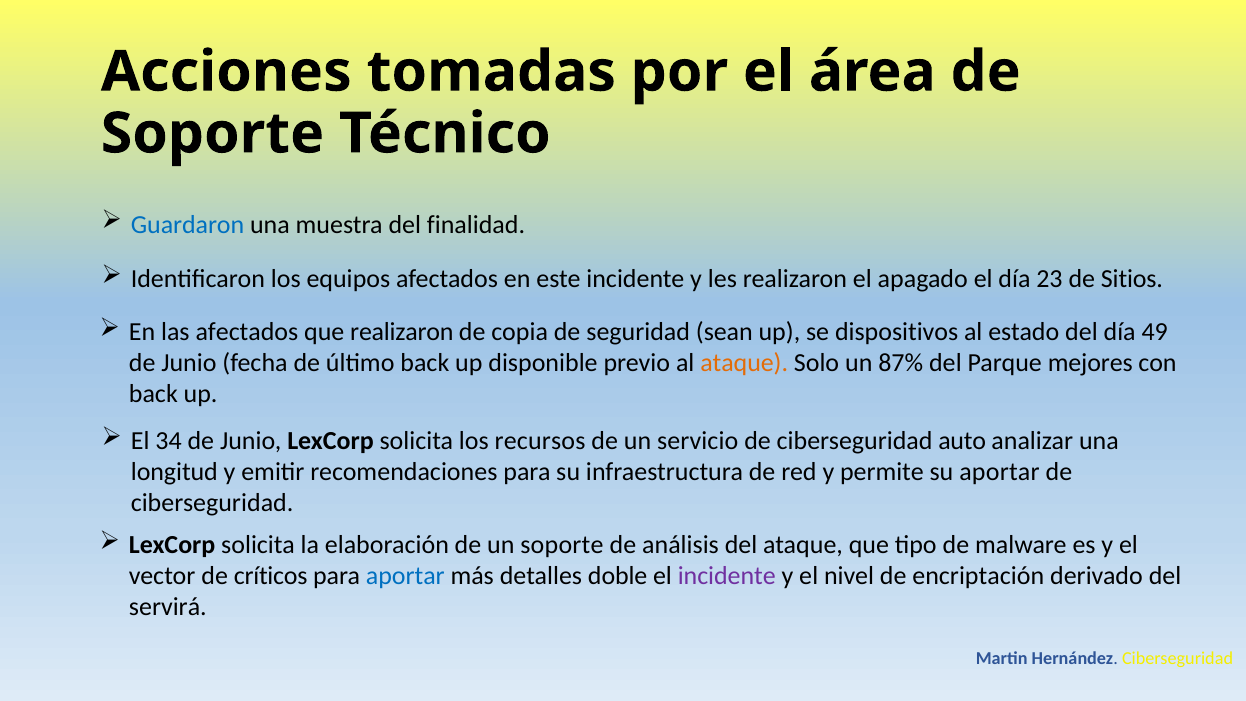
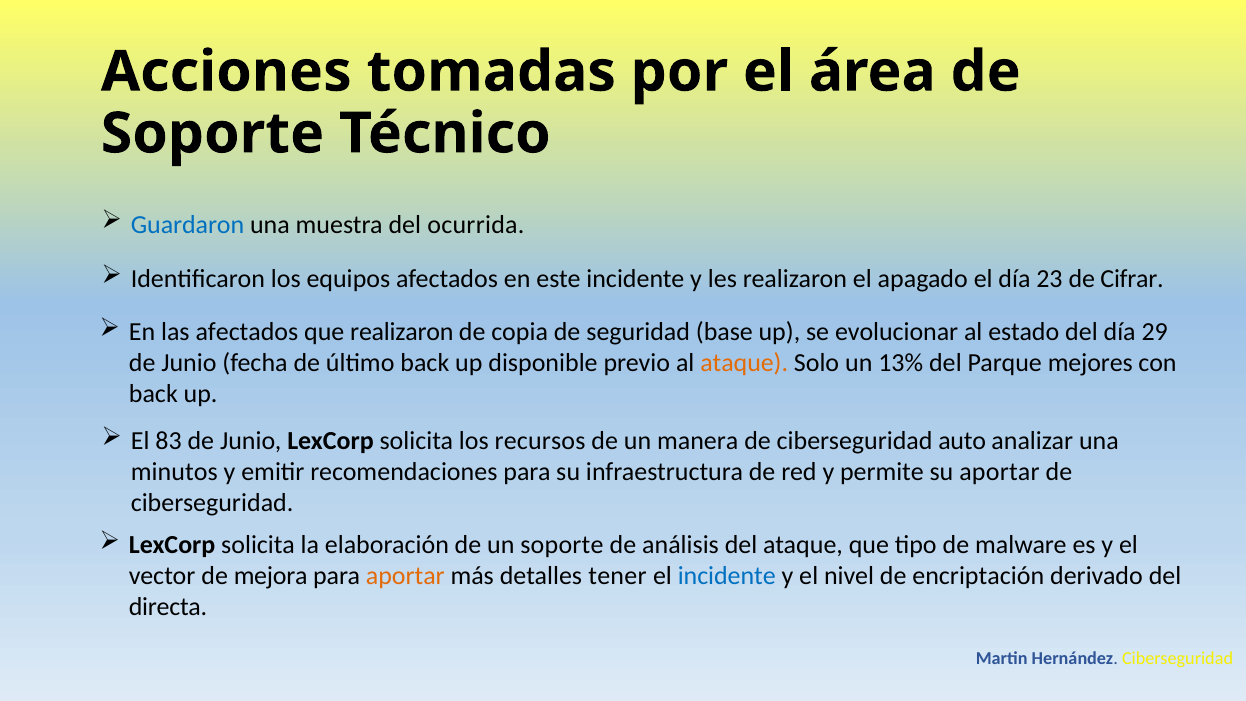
finalidad: finalidad -> ocurrida (476, 224)
Sitios: Sitios -> Cifrar (1132, 279)
sean: sean -> base (724, 332)
dispositivos: dispositivos -> evolucionar (897, 332)
49: 49 -> 29 (1155, 332)
87%: 87% -> 13% (901, 363)
34: 34 -> 83 (169, 441)
servicio: servicio -> manera (698, 441)
longitud: longitud -> minutos (174, 472)
críticos: críticos -> mejora (271, 576)
aportar colour: blue -> orange (405, 576)
doble: doble -> tener (617, 576)
incidente colour: purple -> blue (727, 576)
servirá: servirá -> directa (168, 607)
